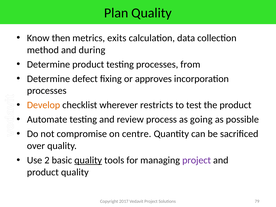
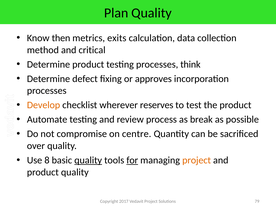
during: during -> critical (92, 50)
from: from -> think (190, 64)
restricts: restricts -> reserves (157, 105)
going: going -> break (201, 119)
2: 2 -> 8 (47, 160)
for underline: none -> present (132, 160)
project colour: purple -> orange (197, 160)
